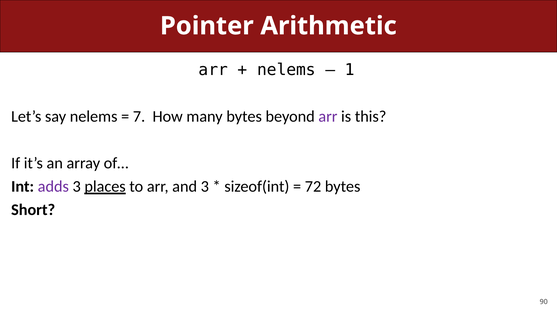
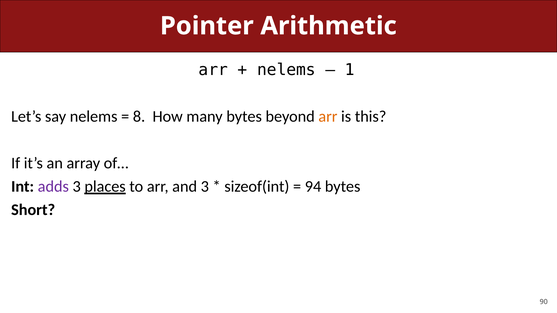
7: 7 -> 8 (139, 117)
arr colour: purple -> orange (328, 117)
72: 72 -> 94 (313, 187)
